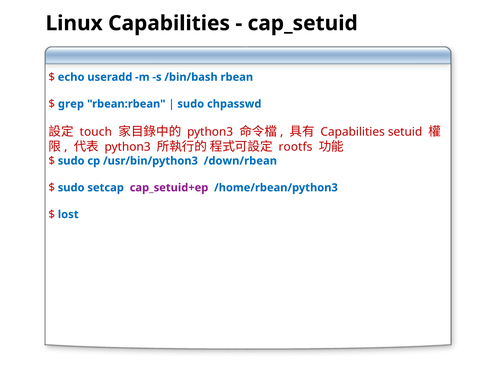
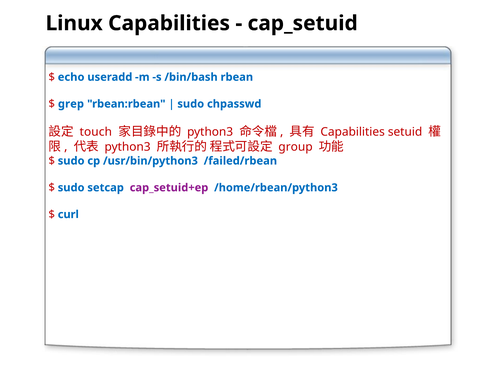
rootfs: rootfs -> group (296, 147)
/down/rbean: /down/rbean -> /failed/rbean (240, 161)
lost: lost -> curl (68, 214)
